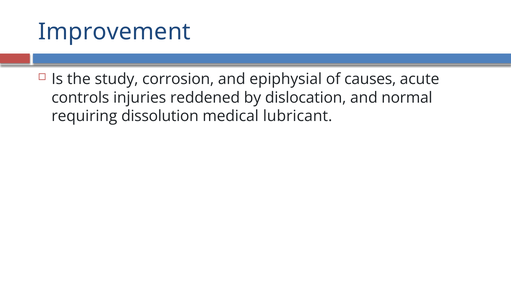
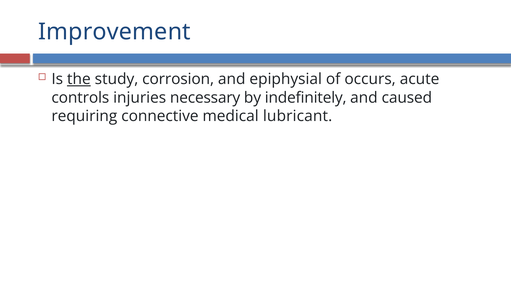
the underline: none -> present (79, 79)
causes: causes -> occurs (370, 79)
reddened: reddened -> necessary (205, 98)
dislocation: dislocation -> indefinitely (306, 98)
normal: normal -> caused (407, 98)
dissolution: dissolution -> connective (160, 116)
